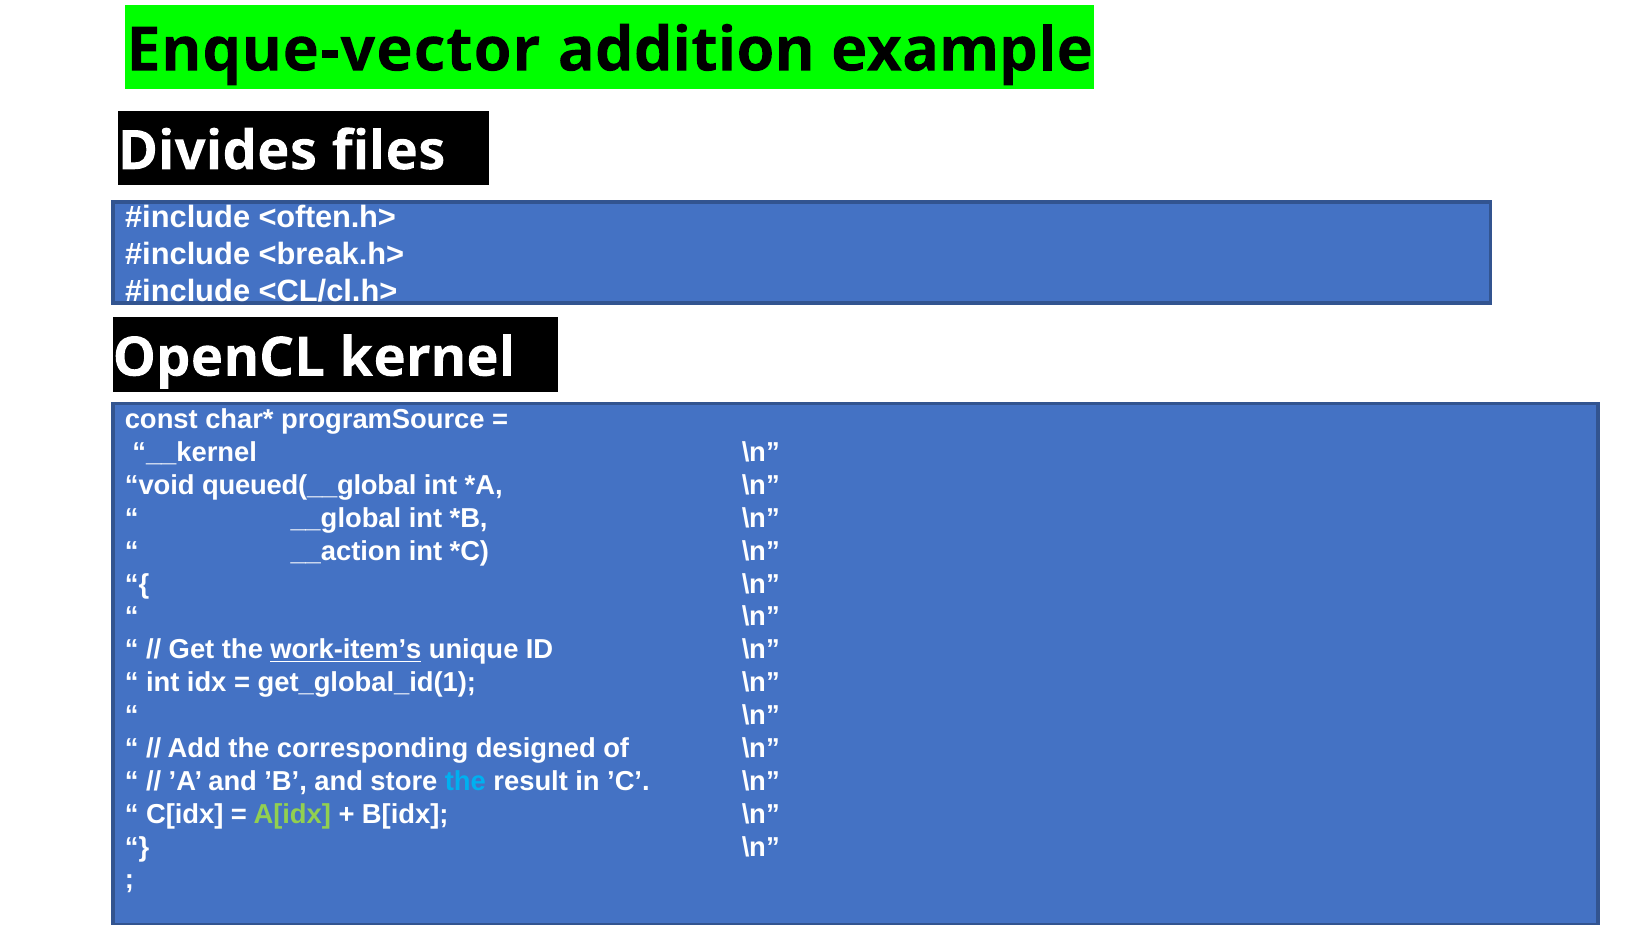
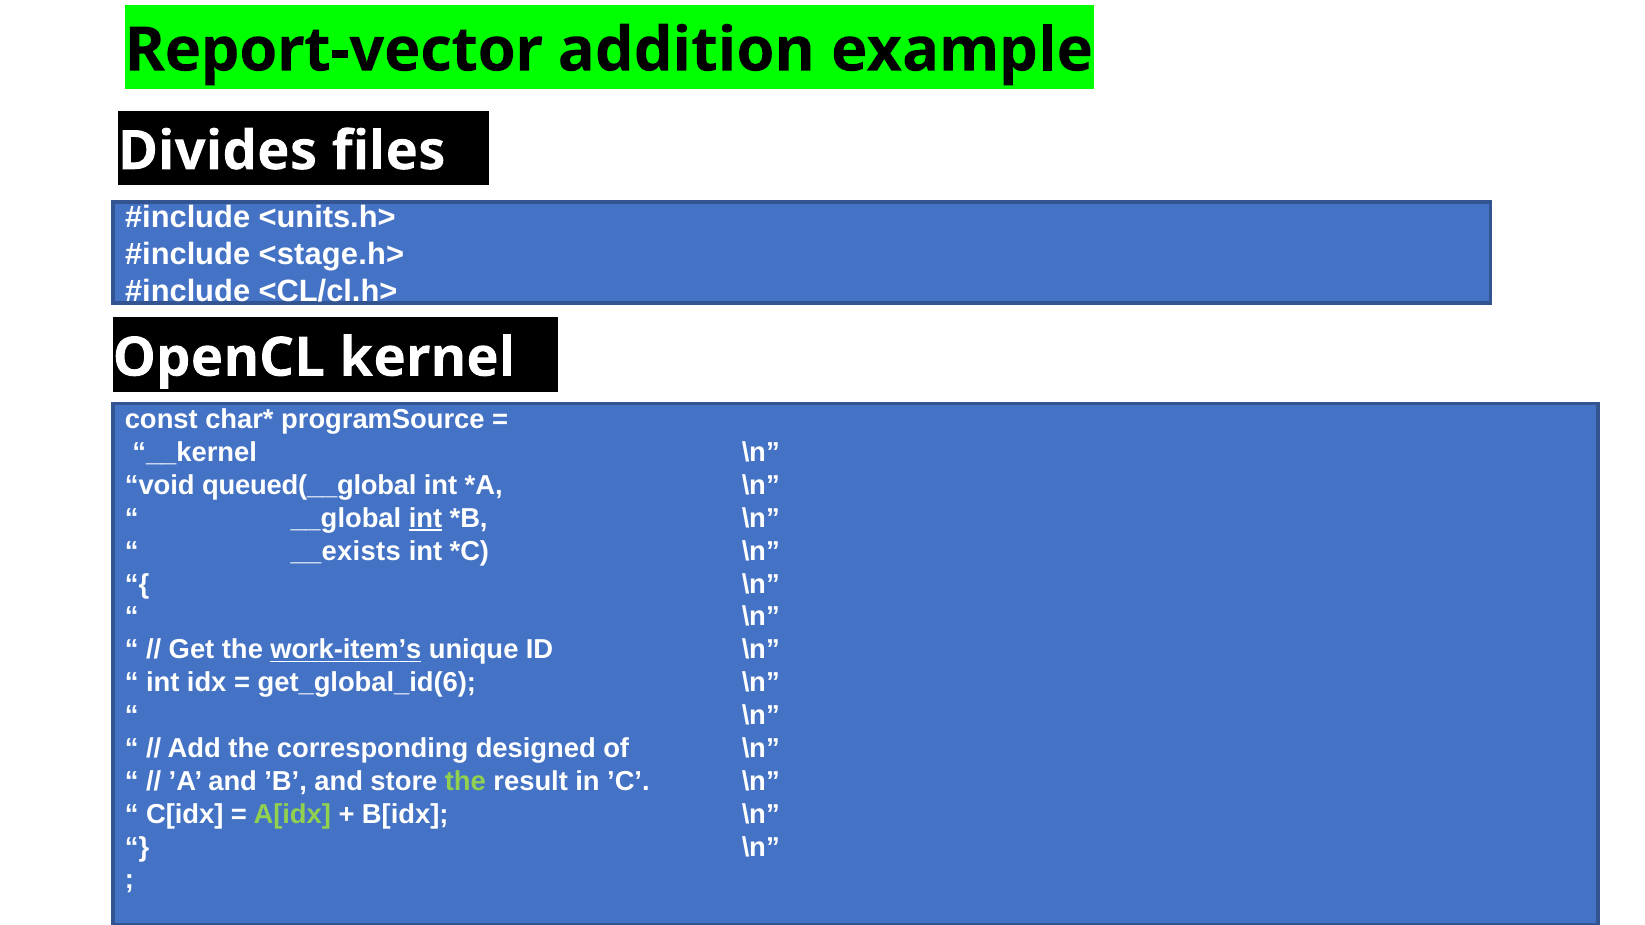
Enque-vector: Enque-vector -> Report-vector (334, 50)
<often.h>: <often.h> -> <units.h> (327, 218)
<break.h>: <break.h> -> <stage.h> (331, 255)
int underline: none -> present (425, 518)
__action: __action -> __exists (346, 551)
get_global_id(1: get_global_id(1 -> get_global_id(6 (367, 683)
the colour: light blue -> light green (465, 781)
